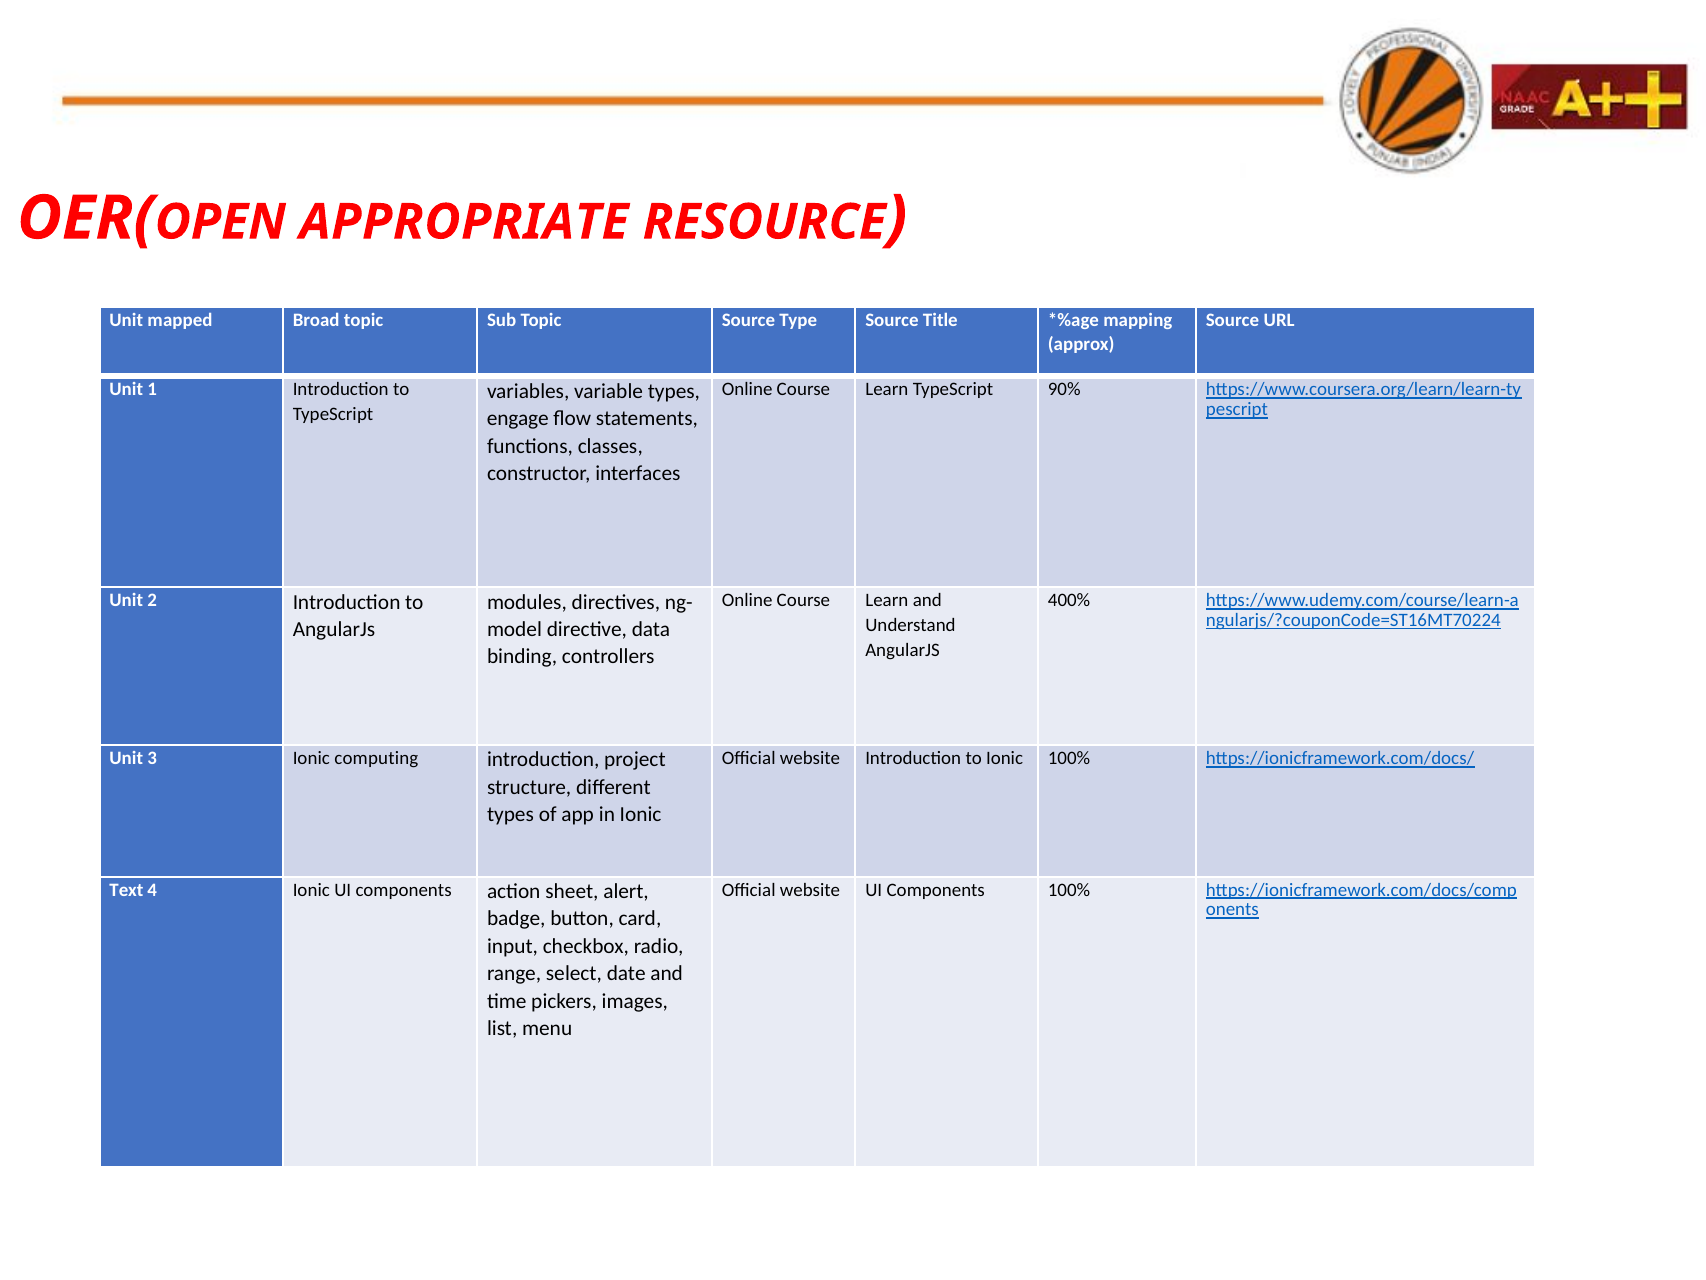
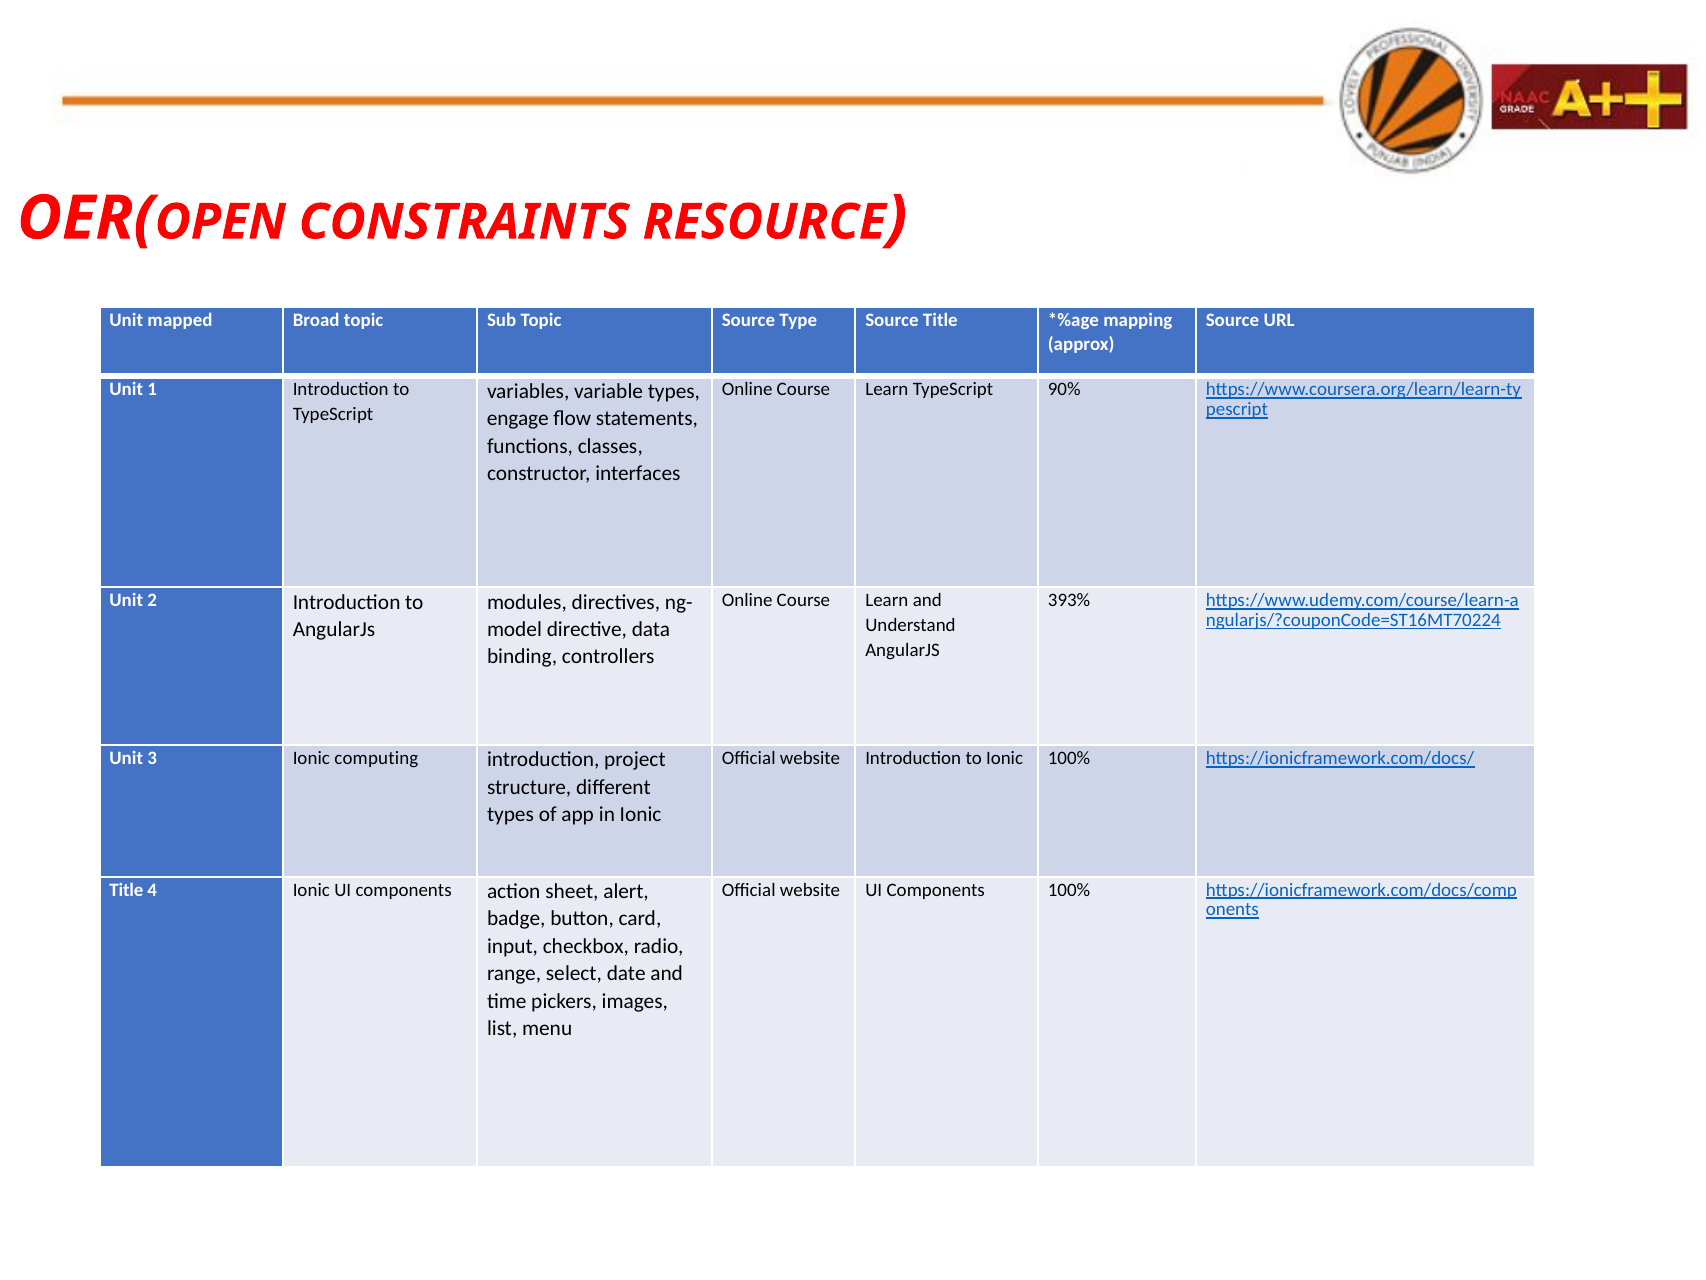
APPROPRIATE: APPROPRIATE -> CONSTRAINTS (464, 222)
400%: 400% -> 393% (1069, 600)
Text: Text -> Title (126, 890)
